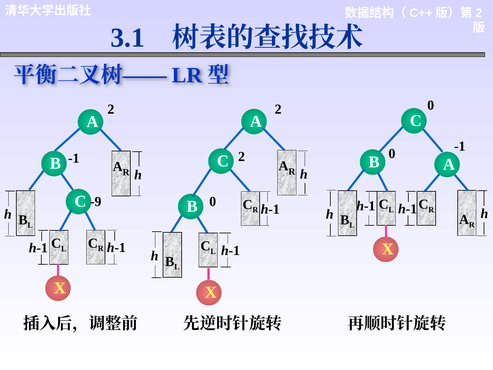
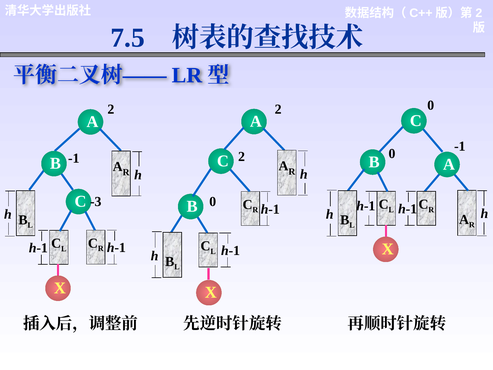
3.1: 3.1 -> 7.5 (128, 38)
-9: -9 -> -3 (96, 201)
